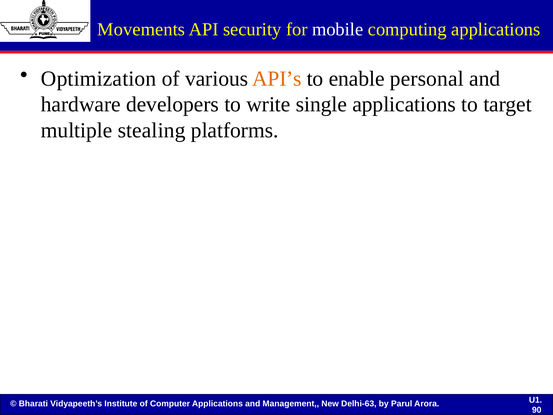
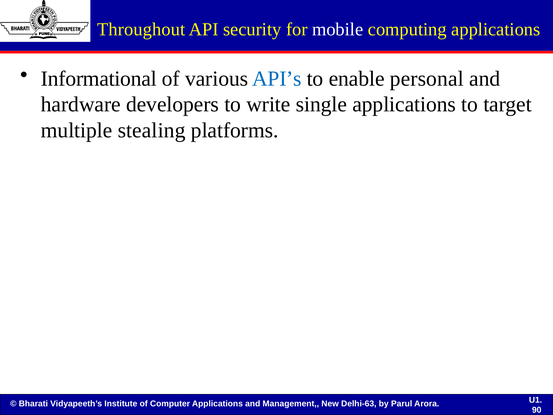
Movements: Movements -> Throughout (141, 29)
Optimization: Optimization -> Informational (99, 79)
API’s colour: orange -> blue (277, 79)
